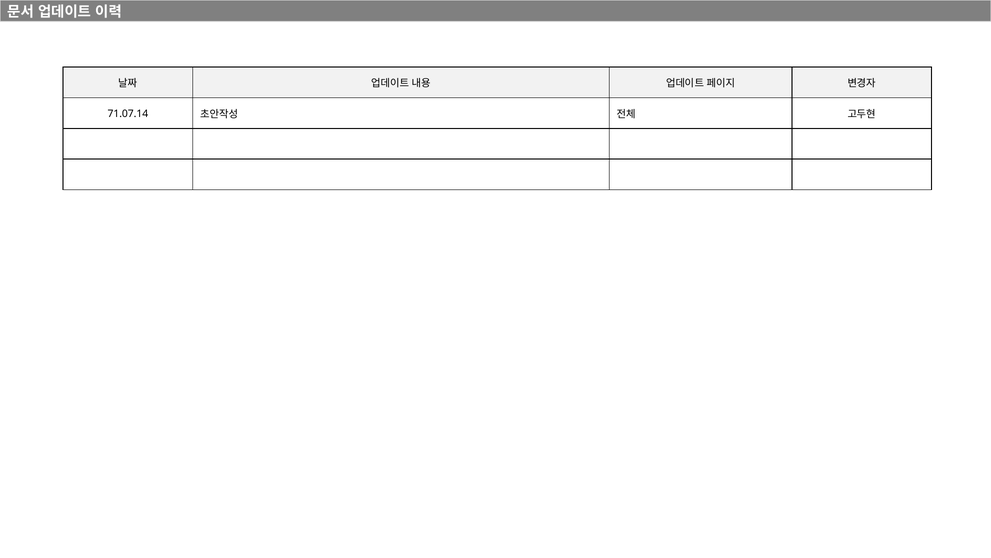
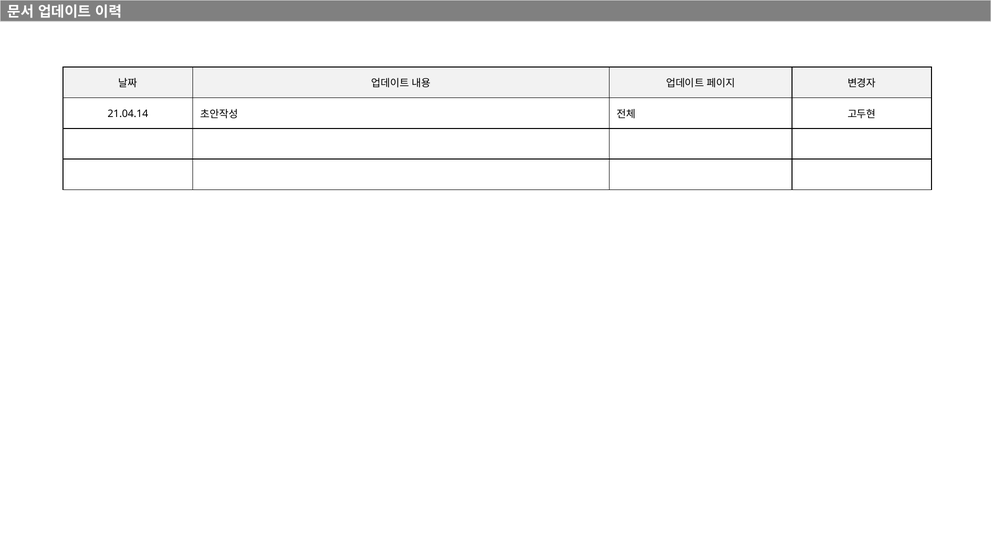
71.07.14: 71.07.14 -> 21.04.14 (128, 114)
